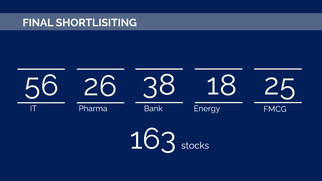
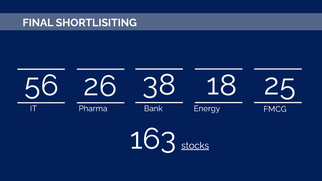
stocks underline: none -> present (195, 146)
